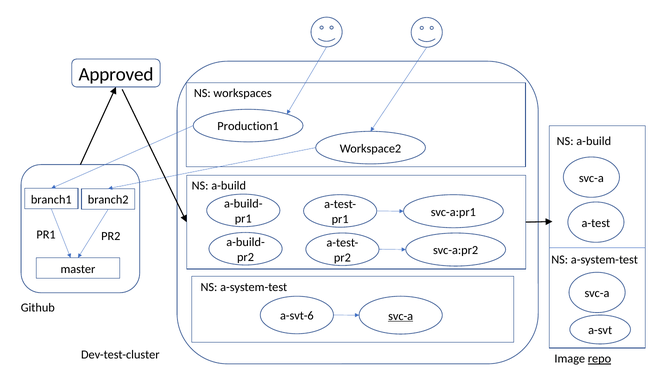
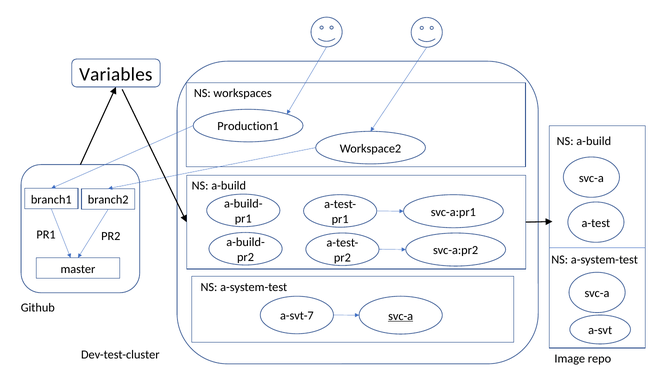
Approved: Approved -> Variables (116, 74)
a-svt-6: a-svt-6 -> a-svt-7 (297, 316)
repo underline: present -> none (599, 359)
